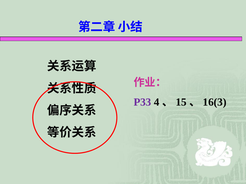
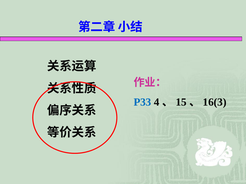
P33 colour: purple -> blue (142, 102)
